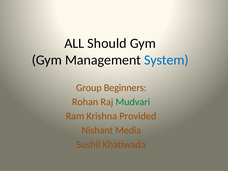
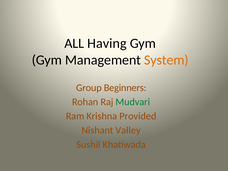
Should: Should -> Having (107, 43)
System colour: blue -> orange (166, 60)
Media: Media -> Valley (128, 130)
